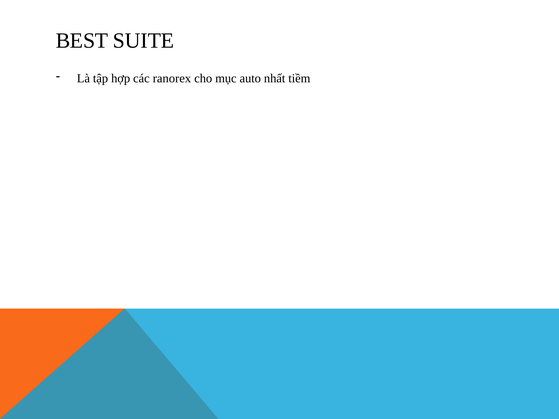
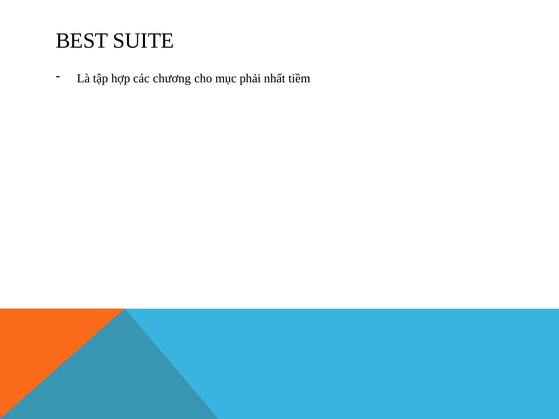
ranorex: ranorex -> chương (172, 78)
auto: auto -> phải (250, 78)
